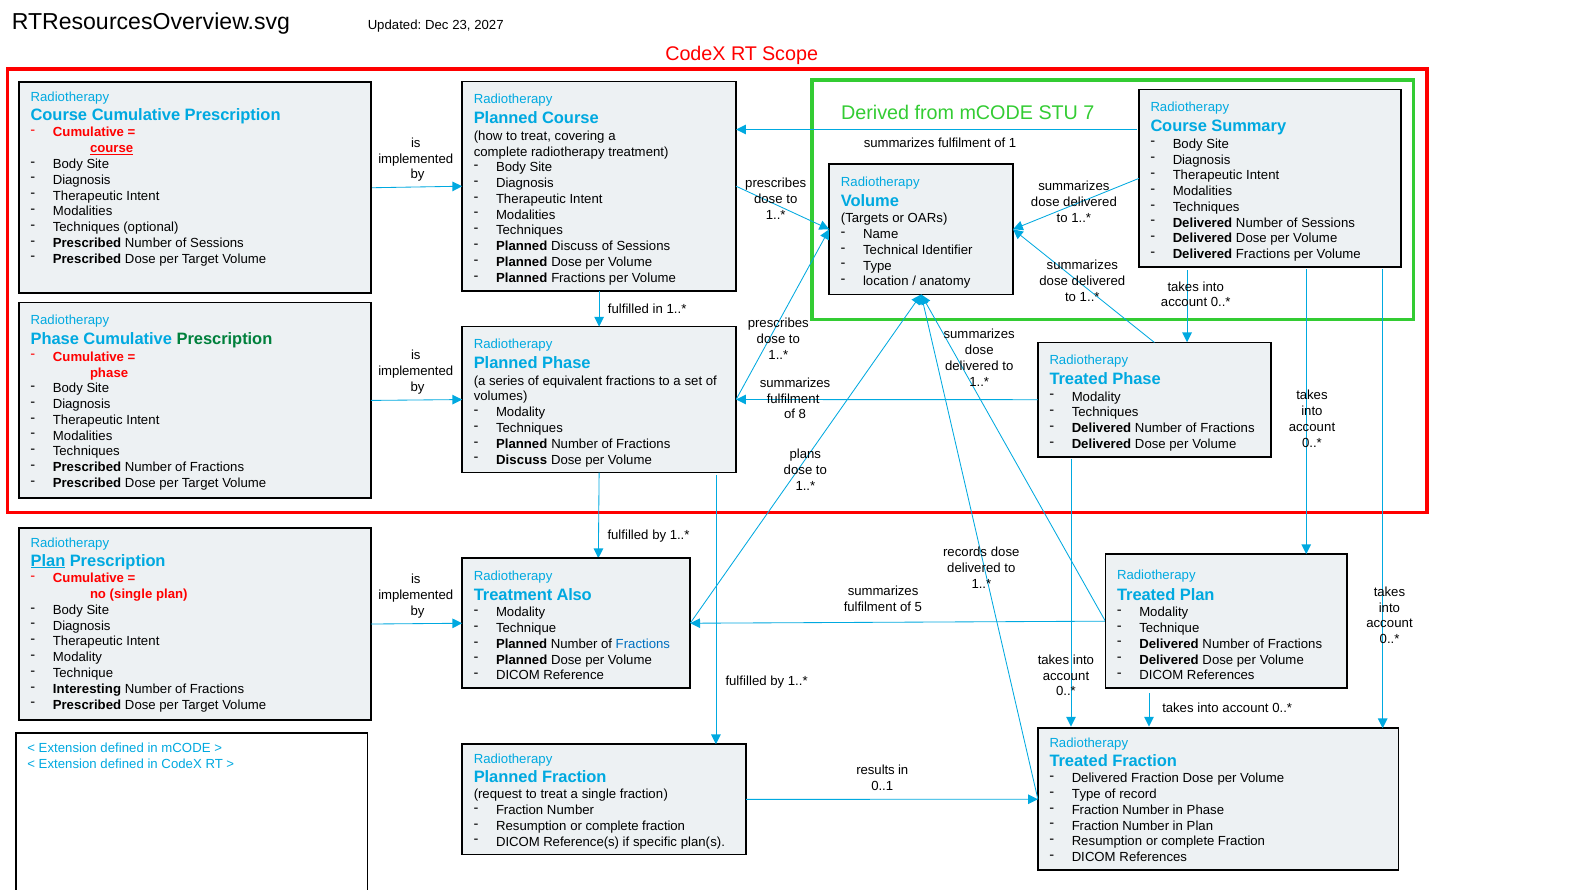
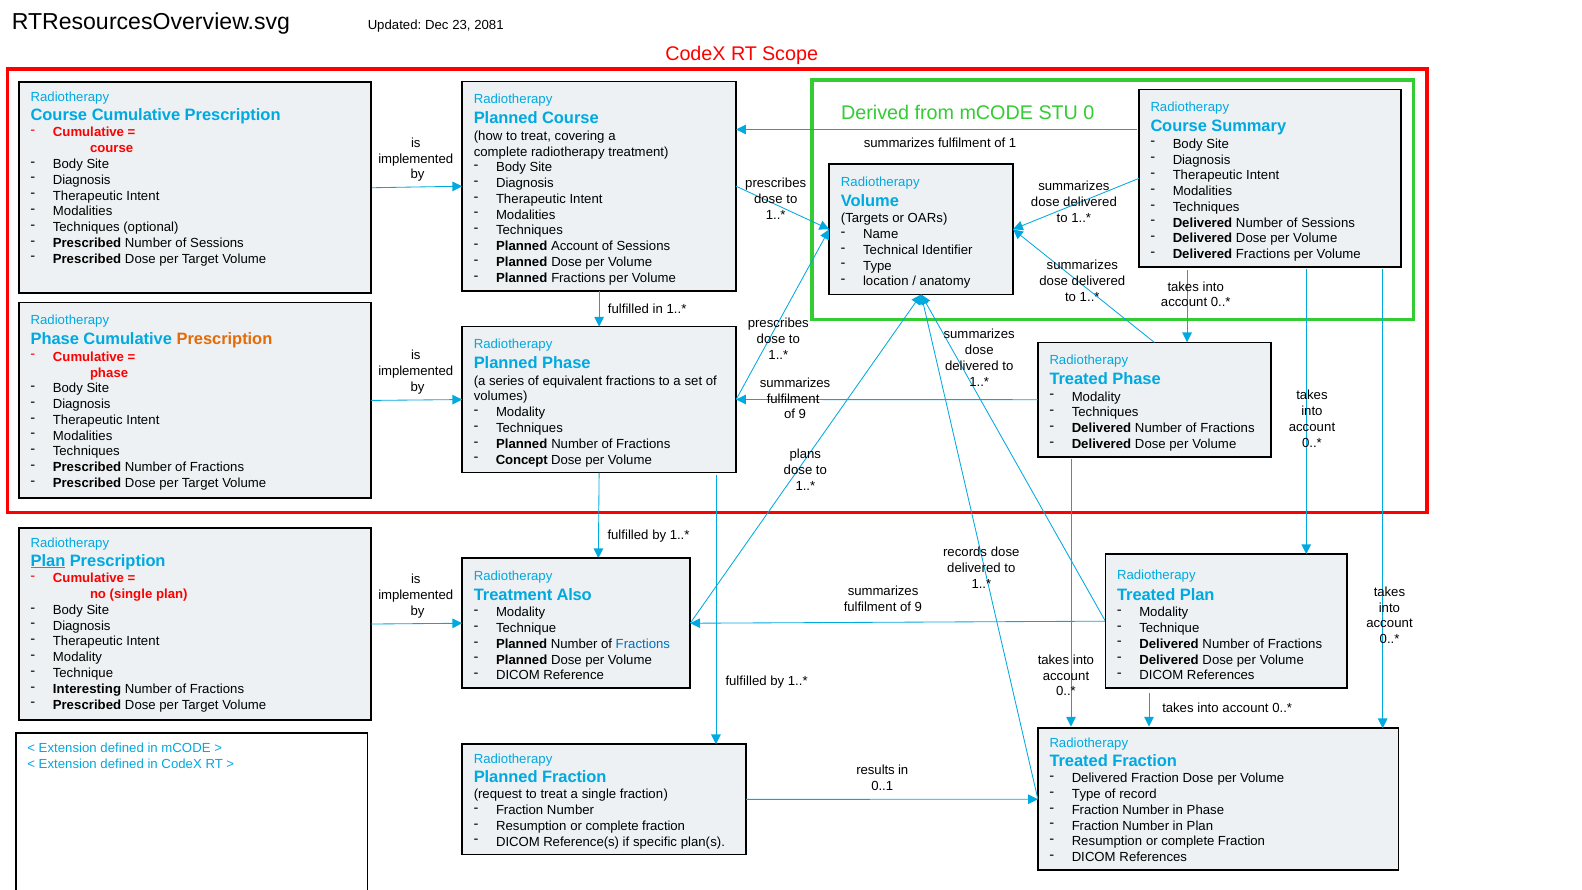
2027: 2027 -> 2081 (489, 26)
7: 7 -> 0 (1089, 113)
course underline: present -> none (112, 148)
Planned Discuss: Discuss -> Account (575, 246)
Prescription colour: green -> orange (224, 339)
8: 8 -> 9 (802, 415)
Discuss: Discuss -> Concept (522, 460)
5: 5 -> 9 (918, 607)
